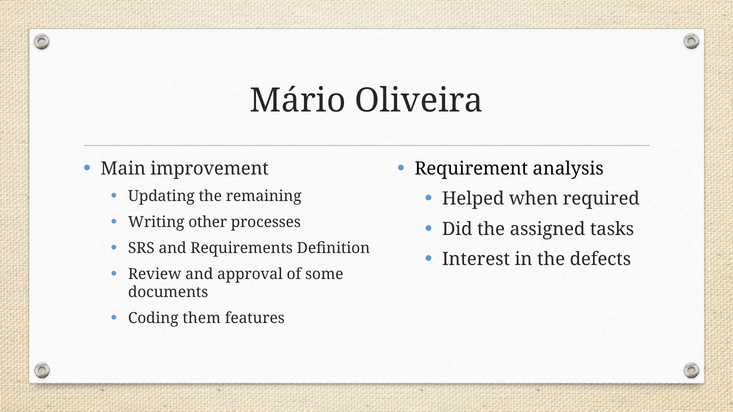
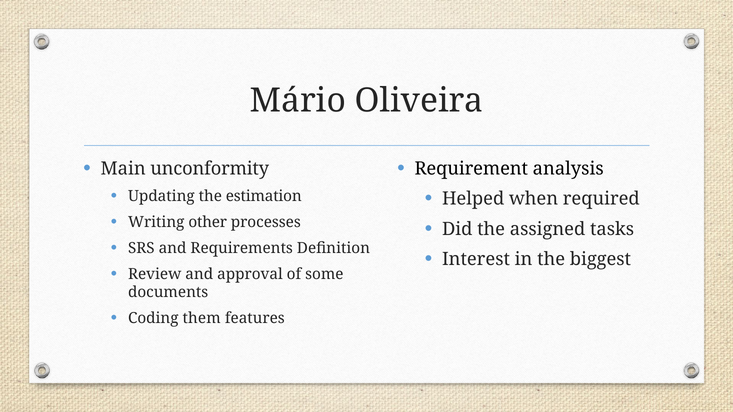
improvement: improvement -> unconformity (210, 169)
remaining: remaining -> estimation (264, 196)
defects: defects -> biggest (600, 259)
